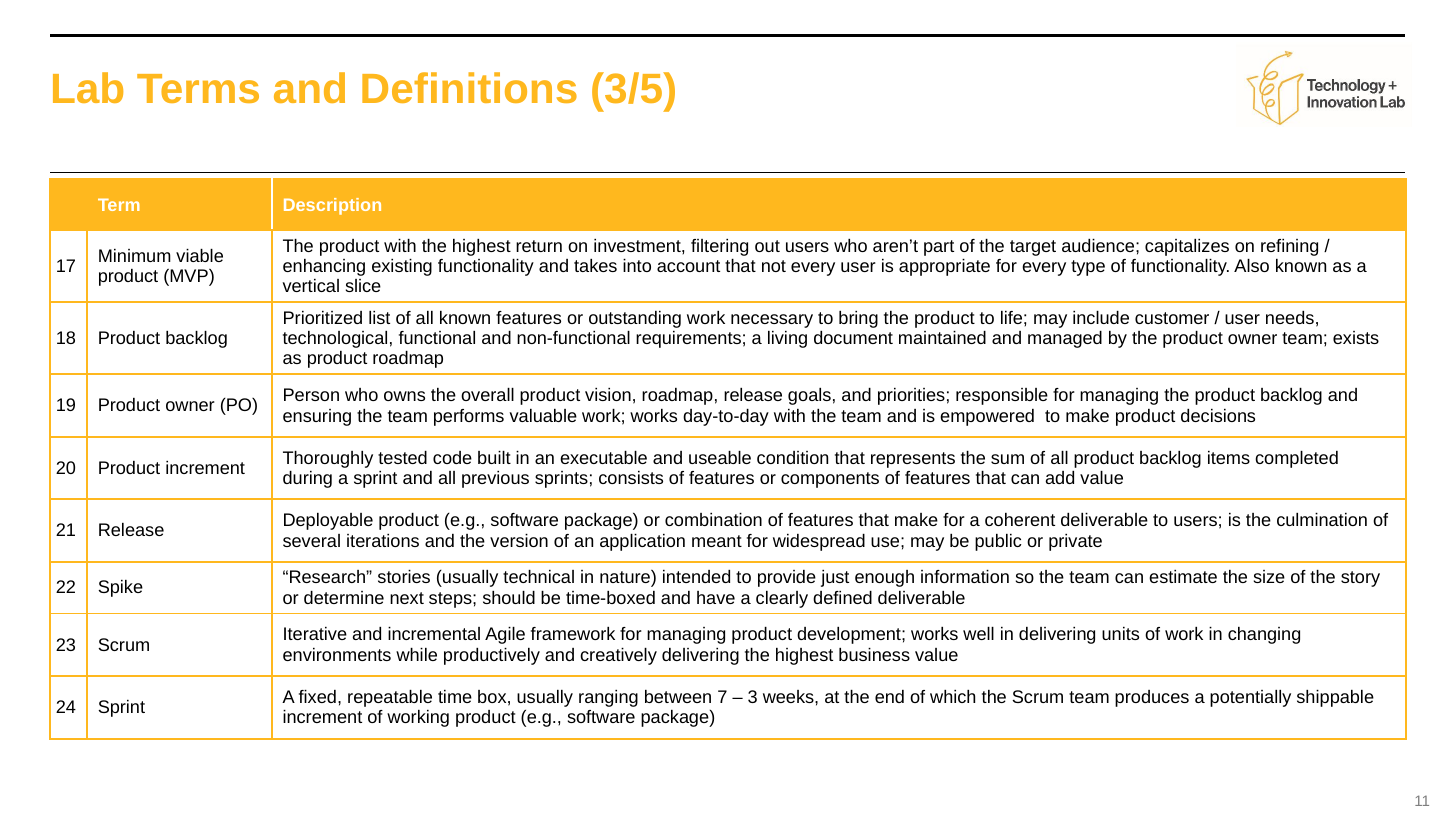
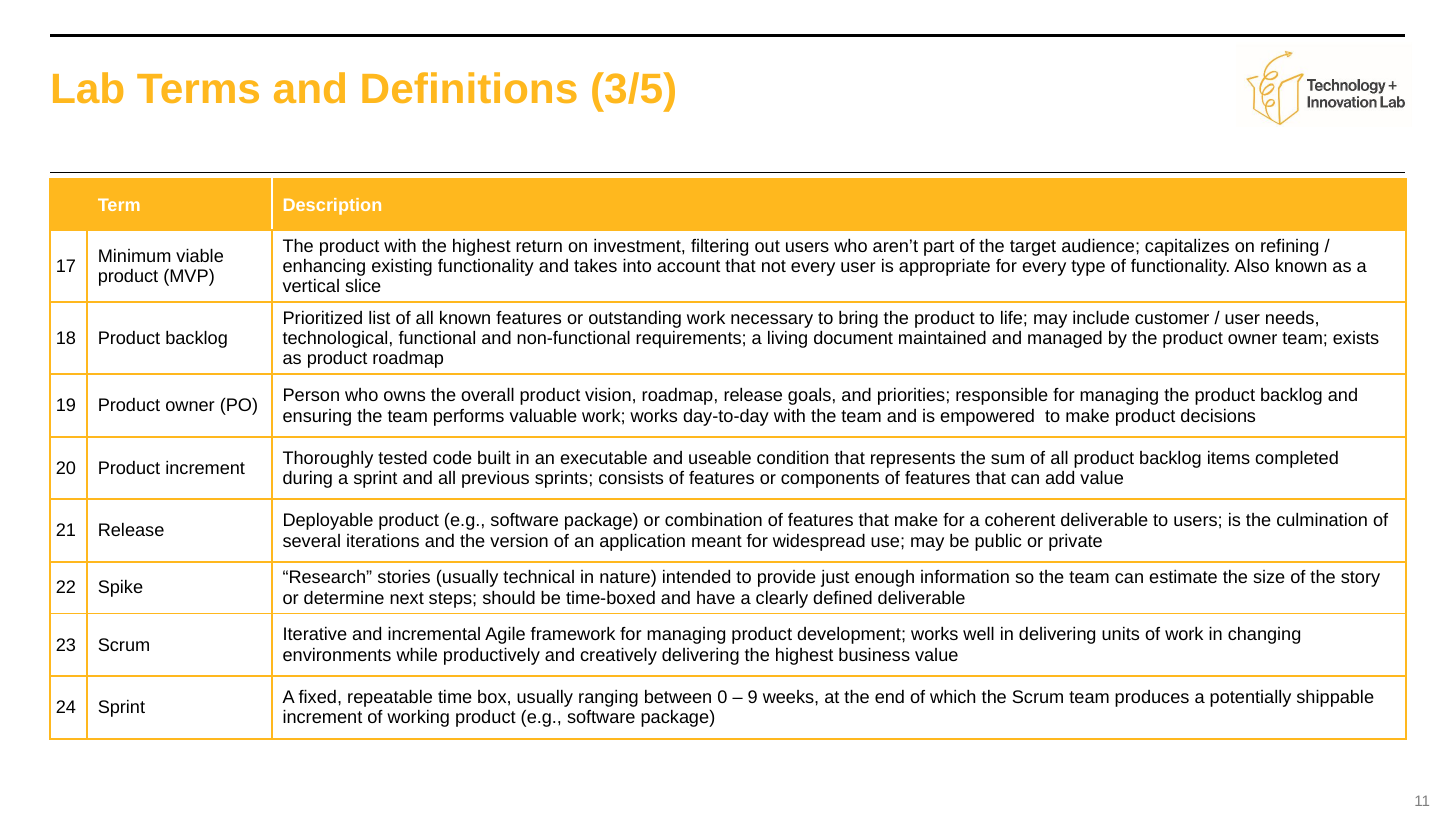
7: 7 -> 0 (722, 697)
3: 3 -> 9 (753, 697)
